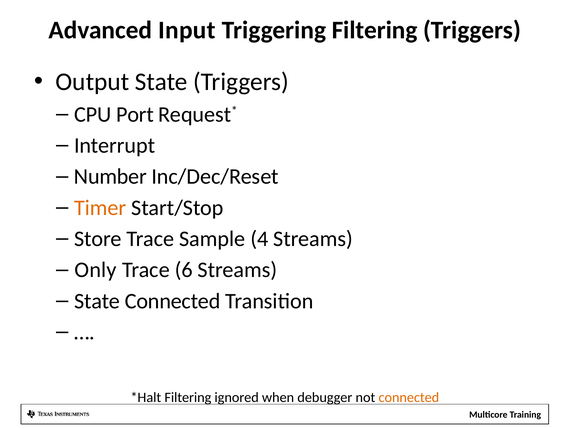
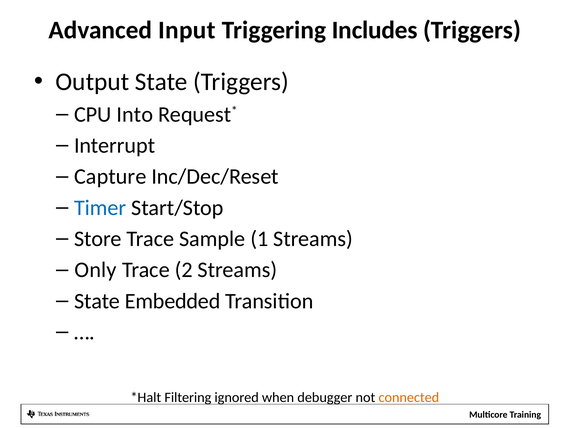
Triggering Filtering: Filtering -> Includes (375, 30)
Port: Port -> Into (135, 114)
Number: Number -> Capture (110, 176)
Timer colour: orange -> blue (100, 207)
4: 4 -> 1 (259, 239)
6: 6 -> 2 (184, 270)
State Connected: Connected -> Embedded (173, 301)
